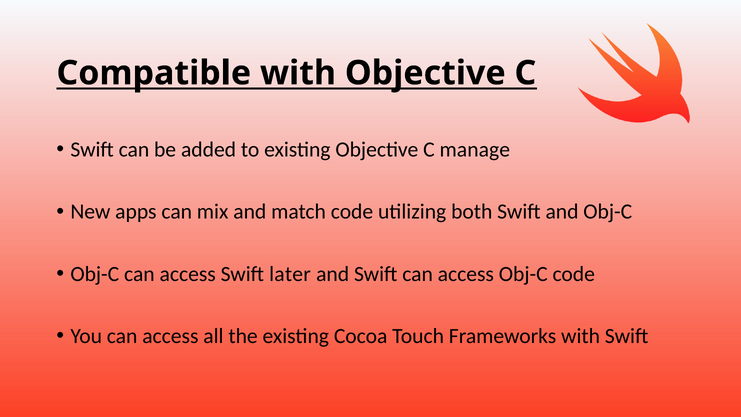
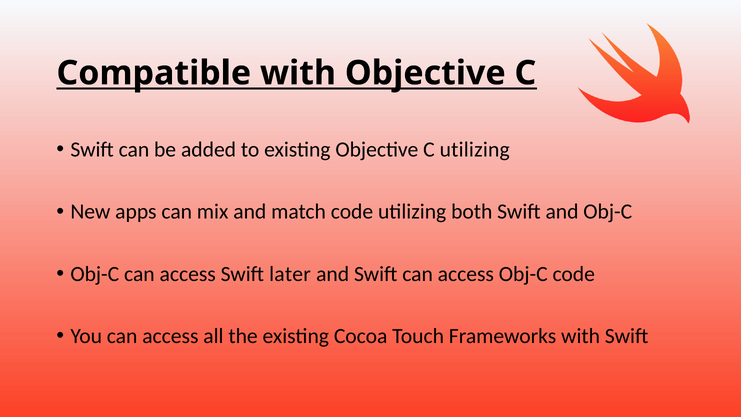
C manage: manage -> utilizing (475, 150)
